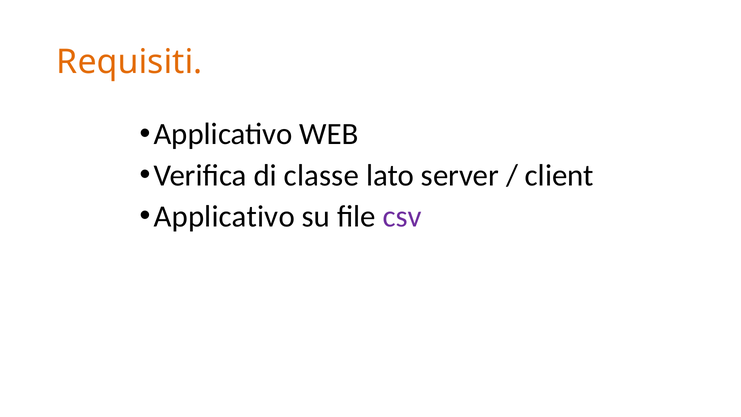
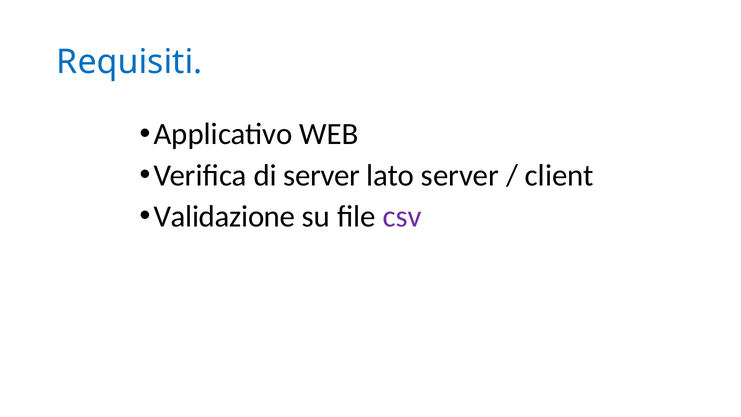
Requisiti colour: orange -> blue (129, 62)
di classe: classe -> server (322, 175)
Applicativo: Applicativo -> Validazione (224, 216)
